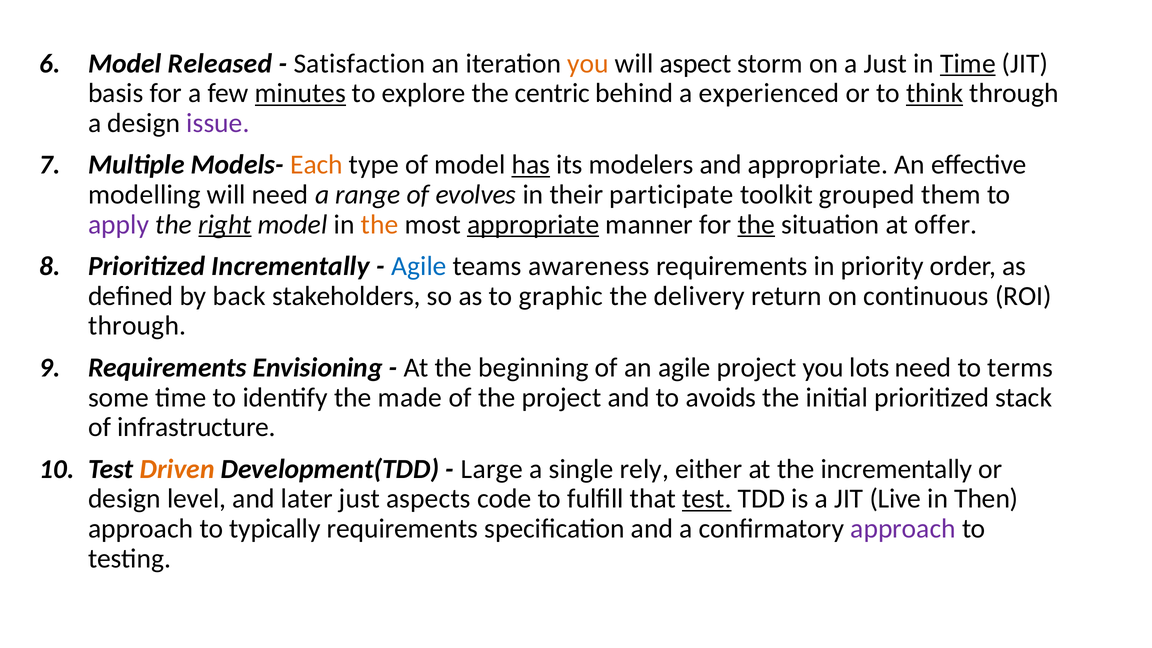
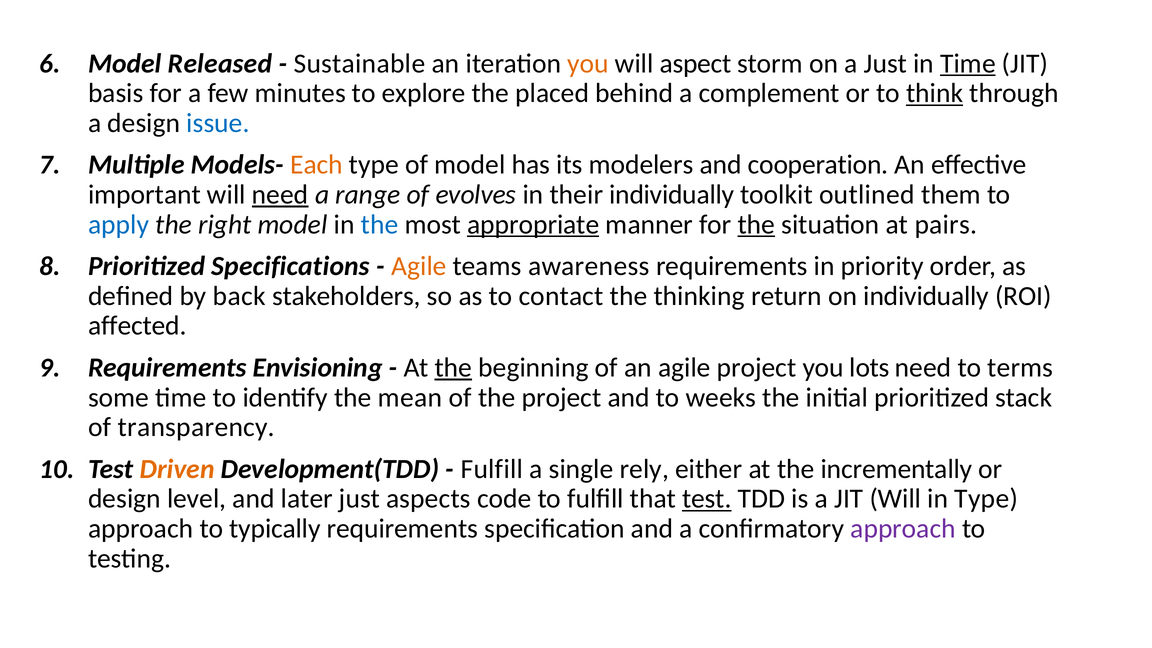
Satisfaction: Satisfaction -> Sustainable (359, 63)
minutes underline: present -> none (300, 93)
centric: centric -> placed (552, 93)
experienced: experienced -> complement (769, 93)
issue colour: purple -> blue (218, 123)
has underline: present -> none (531, 165)
and appropriate: appropriate -> cooperation (818, 165)
modelling: modelling -> important (144, 195)
need underline: none -> present (280, 195)
their participate: participate -> individually (672, 195)
grouped: grouped -> outlined (867, 195)
apply colour: purple -> blue (119, 224)
right underline: present -> none (225, 224)
the colour: orange -> blue (380, 224)
offer: offer -> pairs (946, 224)
Prioritized Incrementally: Incrementally -> Specifications (291, 266)
Agile colour: blue -> orange (419, 266)
graphic: graphic -> contact (561, 296)
delivery: delivery -> thinking (699, 296)
on continuous: continuous -> individually (926, 296)
through: through -> affected (137, 326)
the underline: none -> present (453, 368)
made: made -> mean (410, 397)
avoids: avoids -> weeks (721, 397)
infrastructure: infrastructure -> transparency (196, 427)
Large: Large -> Fulfill (492, 469)
JIT Live: Live -> Will (895, 499)
in Then: Then -> Type (986, 499)
